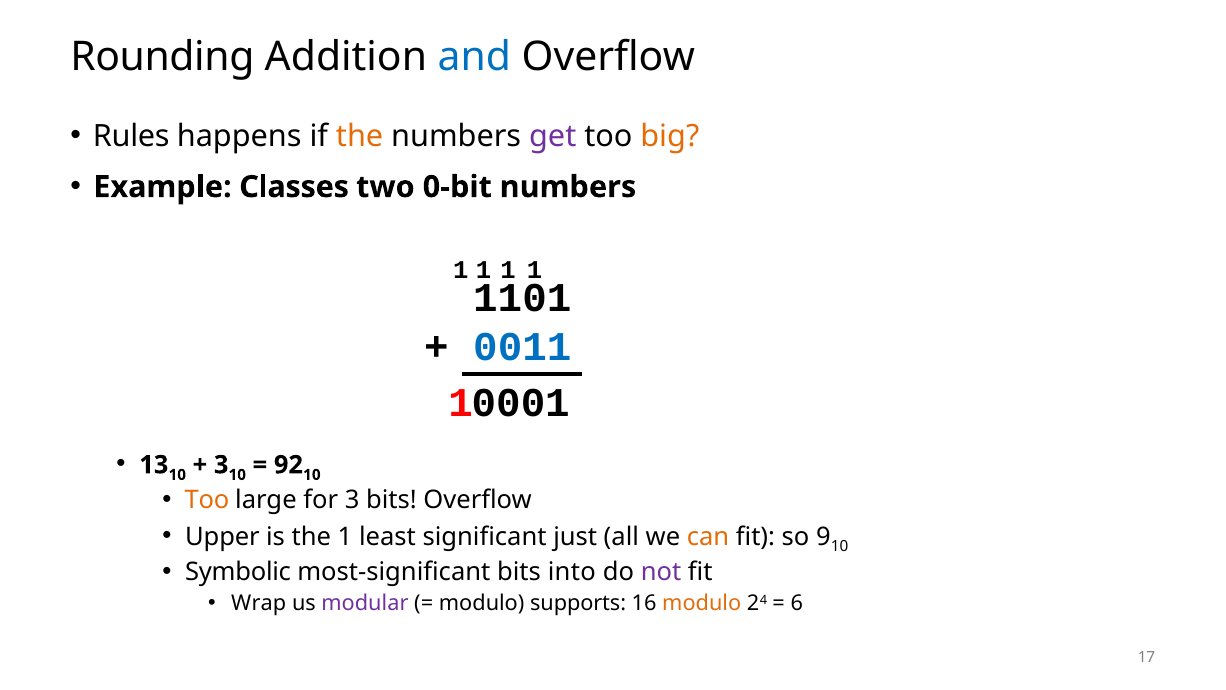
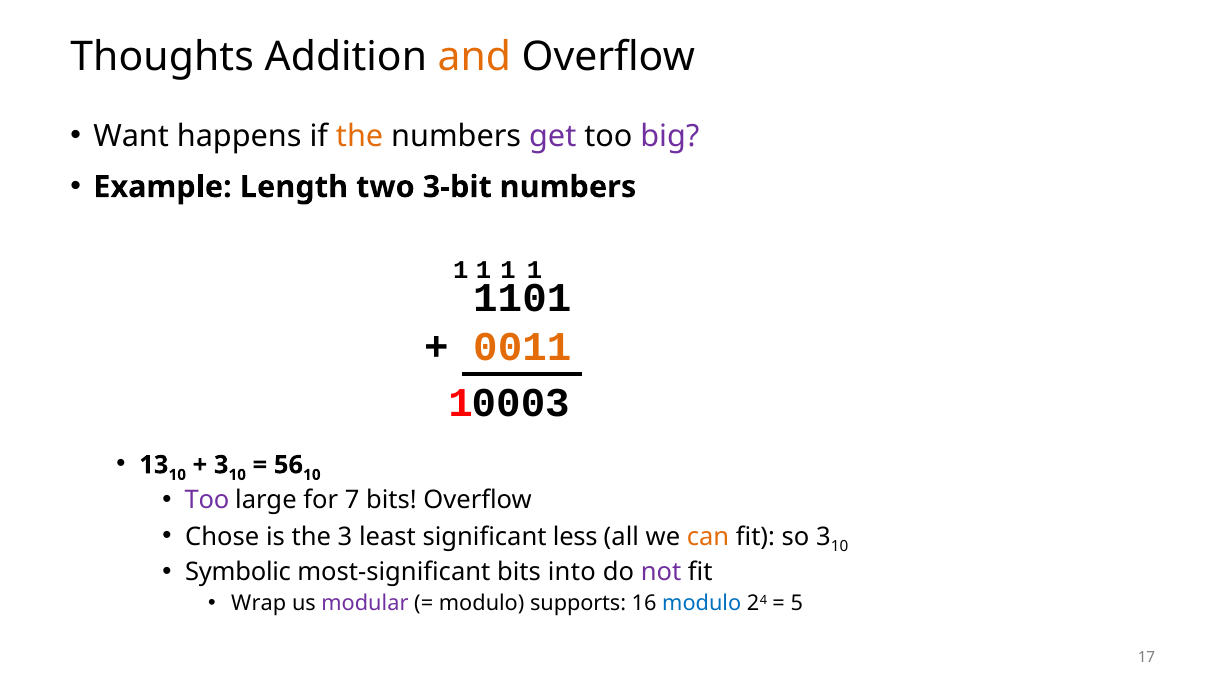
Rounding: Rounding -> Thoughts (162, 57)
and colour: blue -> orange (474, 57)
Rules: Rules -> Want (131, 136)
big colour: orange -> purple (670, 136)
Classes: Classes -> Length (294, 187)
0-bit: 0-bit -> 3-bit (457, 187)
0011 colour: blue -> orange (522, 347)
0 1: 1 -> 3 (557, 402)
92: 92 -> 56 (288, 465)
Too colour: orange -> purple (207, 499)
for 3: 3 -> 7 (352, 499)
Upper: Upper -> Chose (222, 537)
the 1: 1 -> 3 (345, 537)
just: just -> less (575, 537)
so 9: 9 -> 3 (823, 537)
modulo colour: orange -> blue (702, 603)
6: 6 -> 5 (797, 603)
